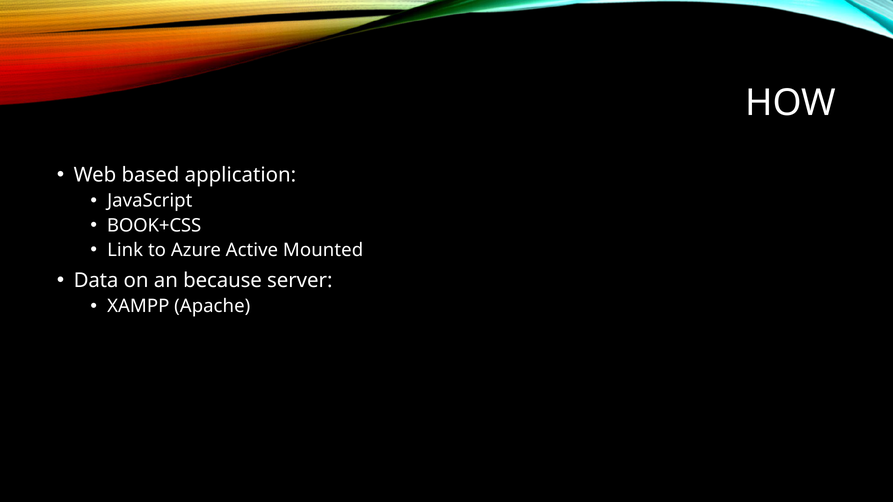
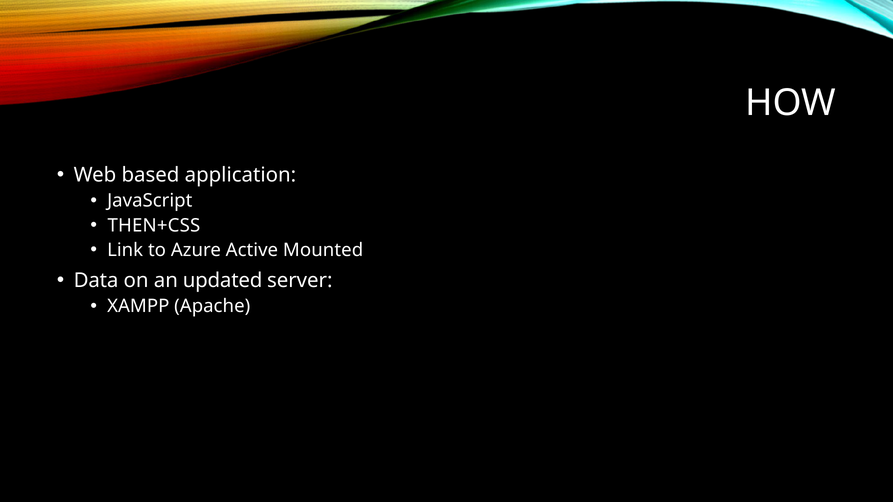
BOOK+CSS: BOOK+CSS -> THEN+CSS (154, 225)
because: because -> updated (223, 281)
